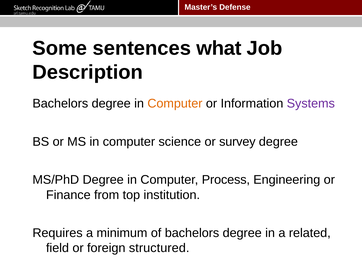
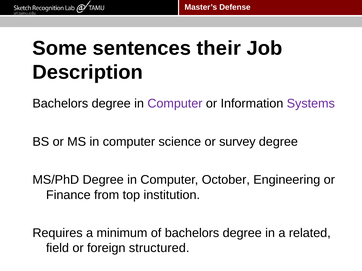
what: what -> their (219, 48)
Computer colour: orange -> purple (175, 104)
Process: Process -> October (226, 180)
